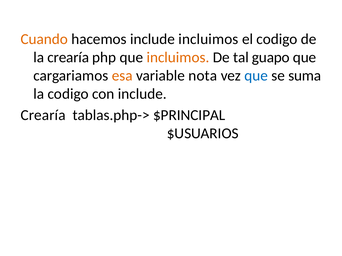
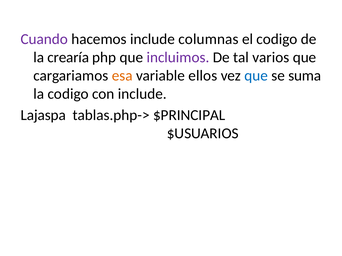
Cuando colour: orange -> purple (44, 39)
include incluimos: incluimos -> columnas (208, 39)
incluimos colour: orange -> purple (178, 57)
guapo: guapo -> varios (271, 57)
nota: nota -> ellos (203, 76)
Crearía: Crearía -> Lajaspa (43, 115)
